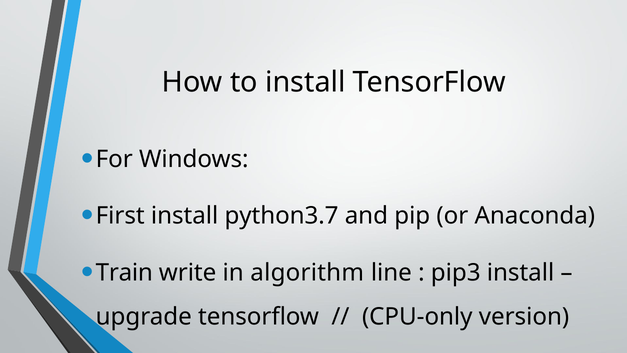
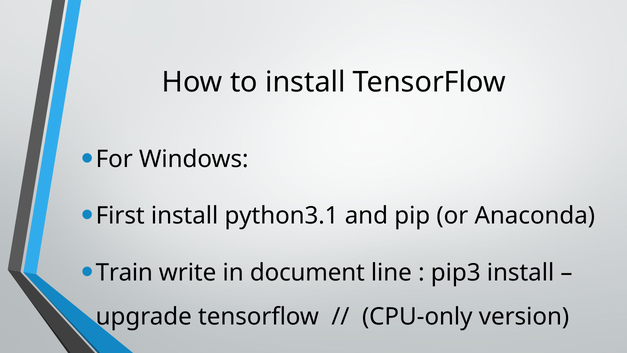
python3.7: python3.7 -> python3.1 (282, 216)
algorithm: algorithm -> document (307, 272)
